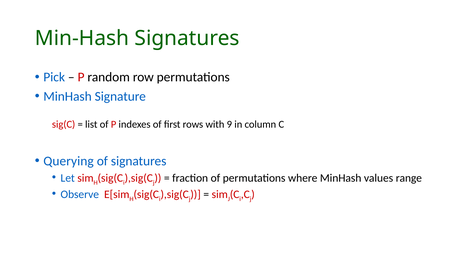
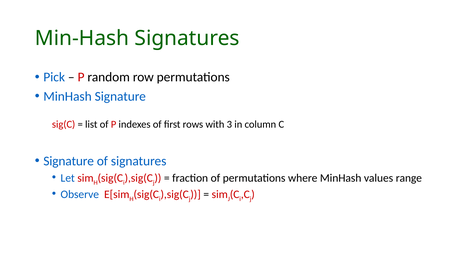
9: 9 -> 3 (229, 124)
Querying: Querying -> Signature (69, 161)
